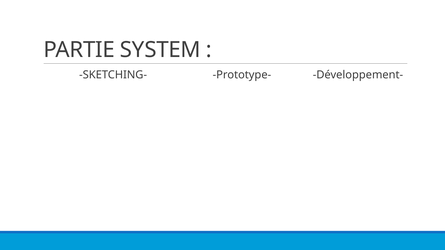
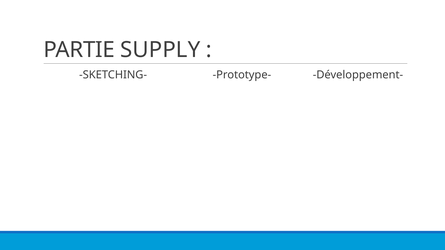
SYSTEM: SYSTEM -> SUPPLY (160, 50)
